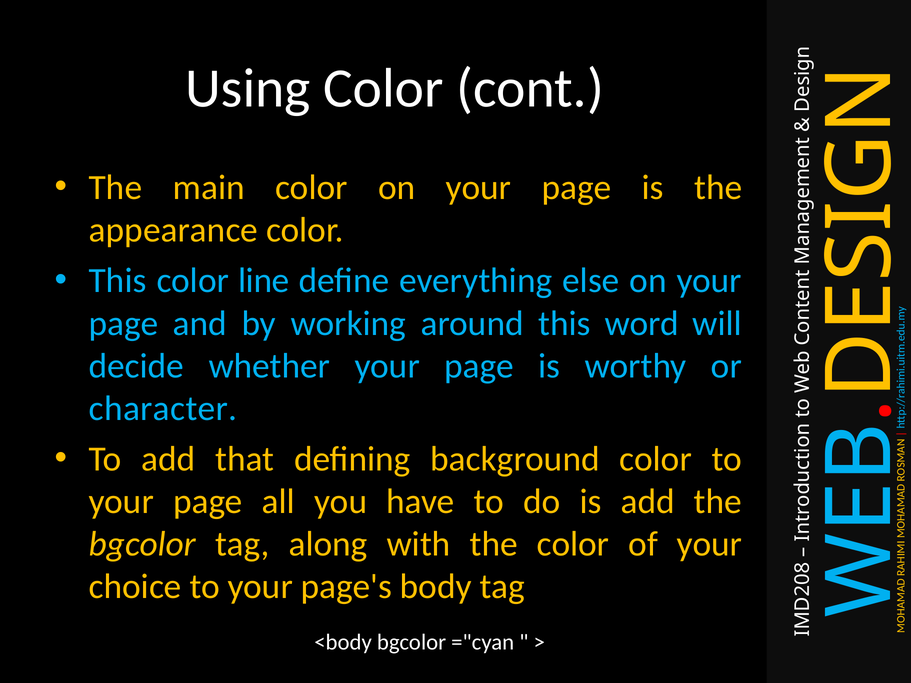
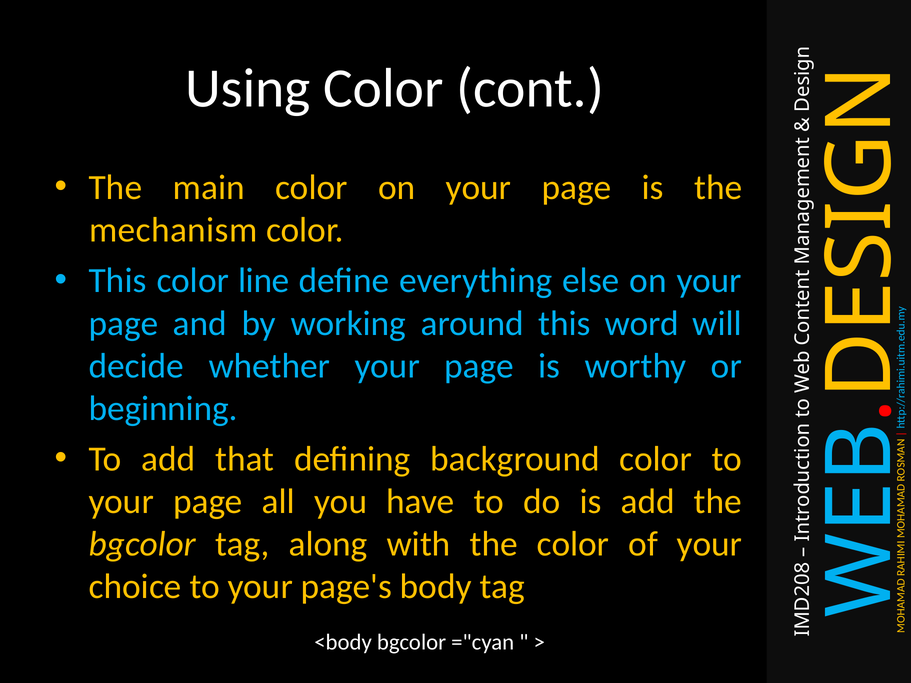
appearance: appearance -> mechanism (173, 230)
character: character -> beginning (163, 409)
